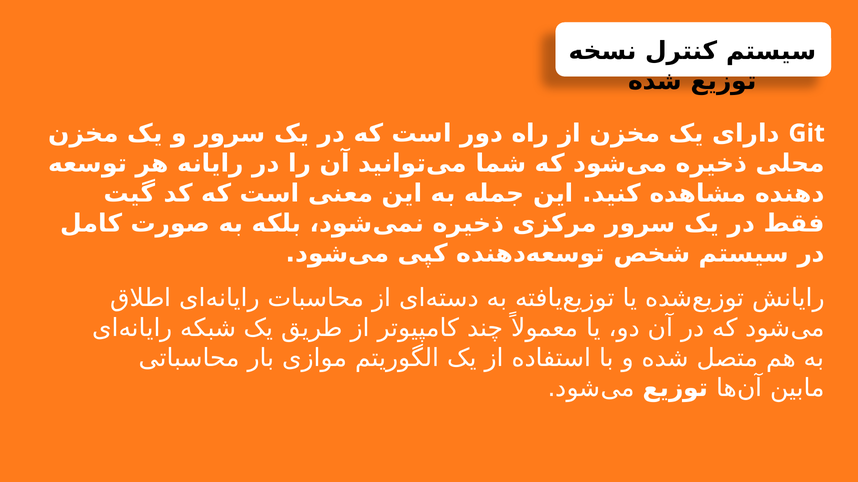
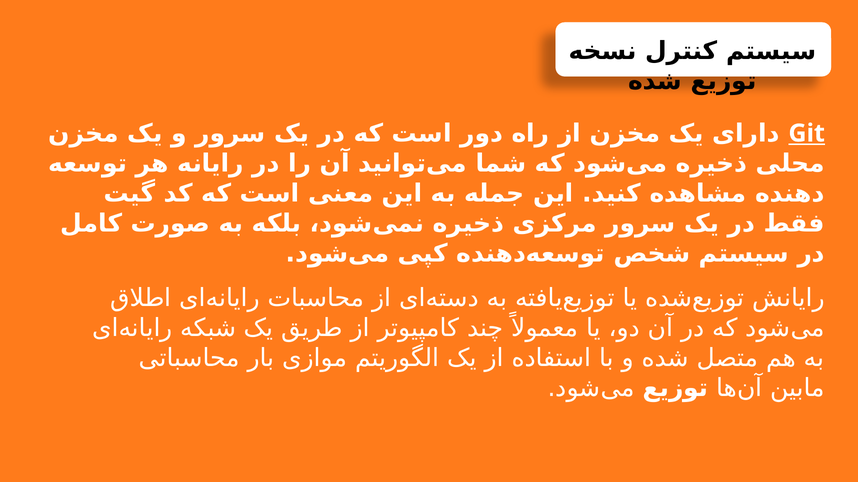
Git underline: none -> present (807, 133)
